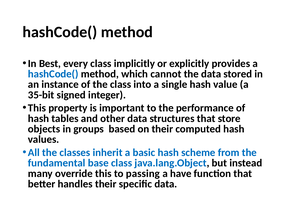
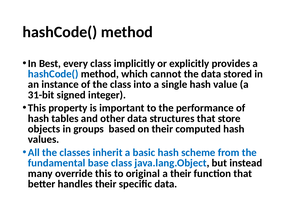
35-bit: 35-bit -> 31-bit (41, 95)
passing: passing -> original (143, 174)
a have: have -> their (181, 174)
